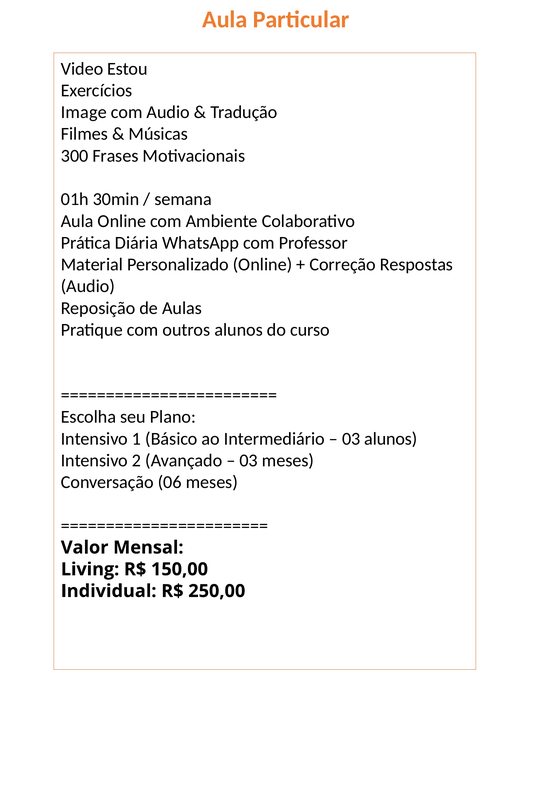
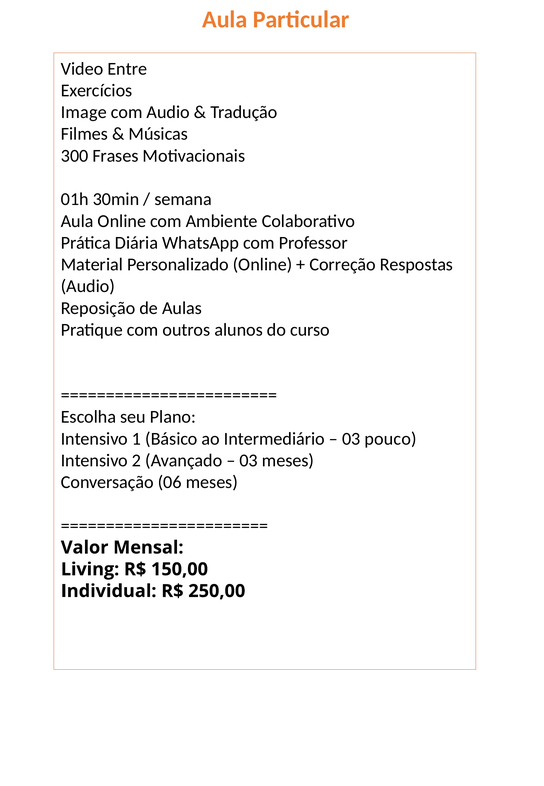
Estou: Estou -> Entre (127, 69)
03 alunos: alunos -> pouco (391, 439)
